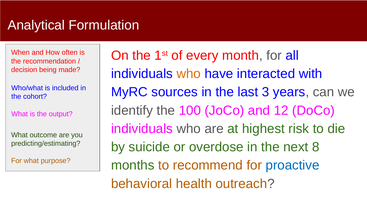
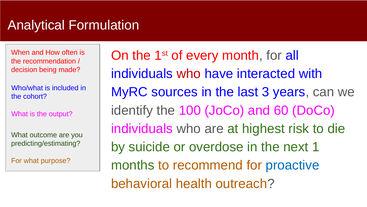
who colour: orange -> red (189, 74)
12: 12 -> 60 (281, 110)
8: 8 -> 1 (316, 147)
